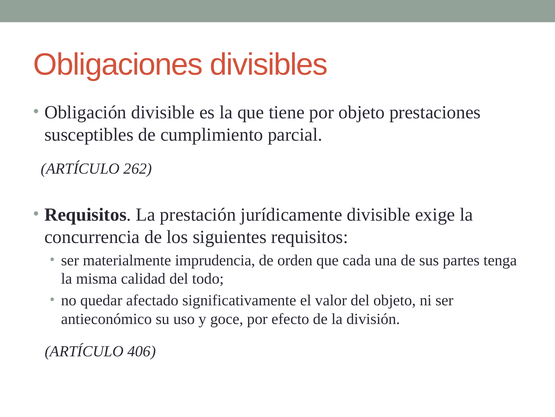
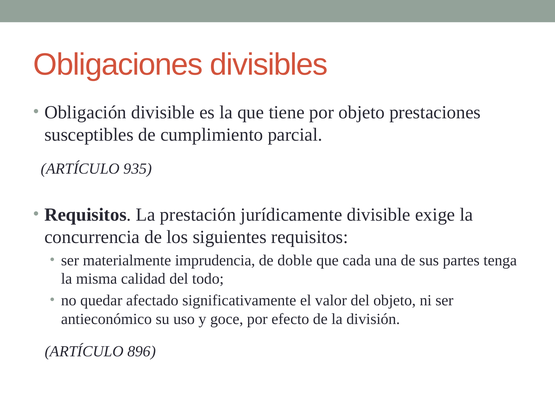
262: 262 -> 935 (138, 169)
orden: orden -> doble (295, 260)
406: 406 -> 896 (142, 351)
